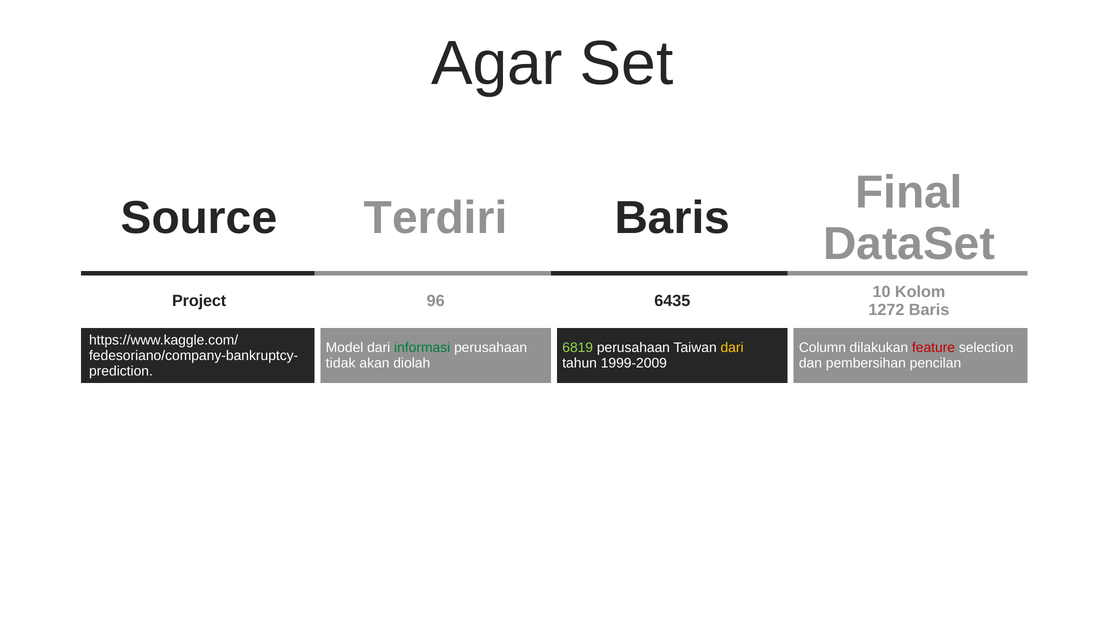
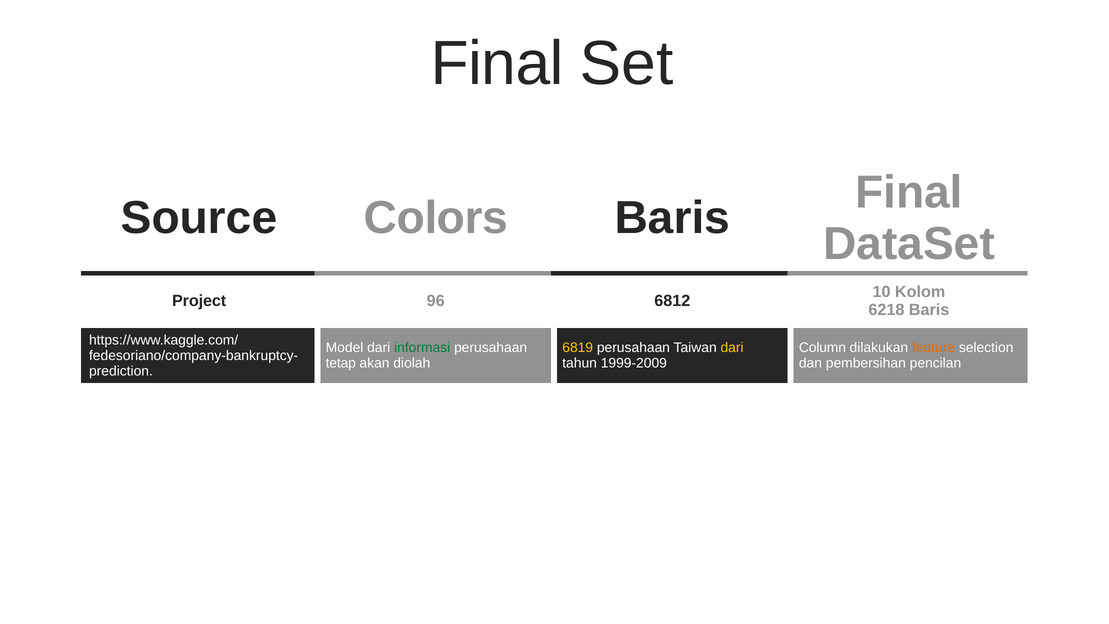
Agar: Agar -> Final (497, 63)
Terdiri: Terdiri -> Colors (436, 218)
6435: 6435 -> 6812 (672, 301)
1272: 1272 -> 6218 (886, 310)
6819 colour: light green -> yellow (578, 348)
feature colour: red -> orange (934, 348)
tidak: tidak -> tetap (341, 363)
